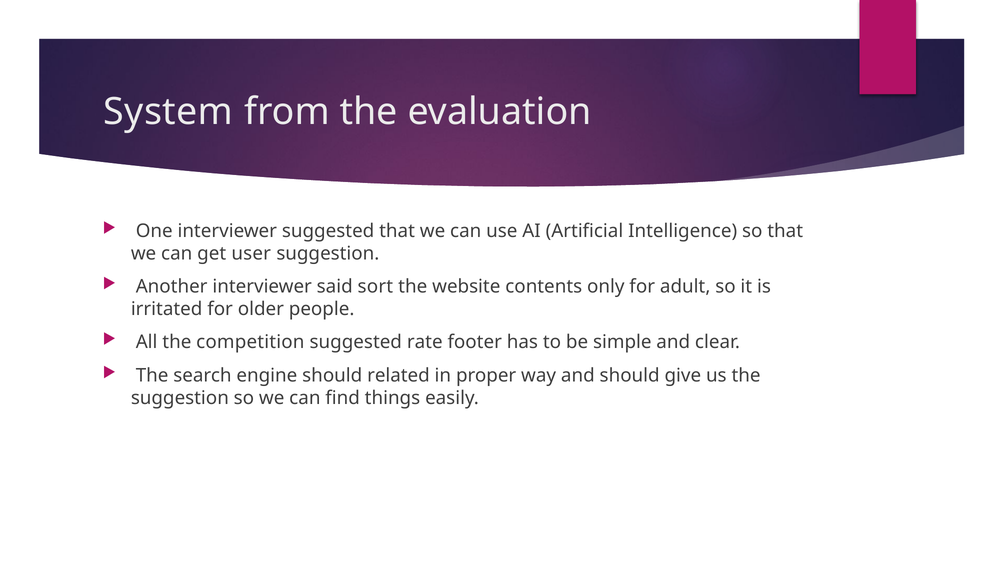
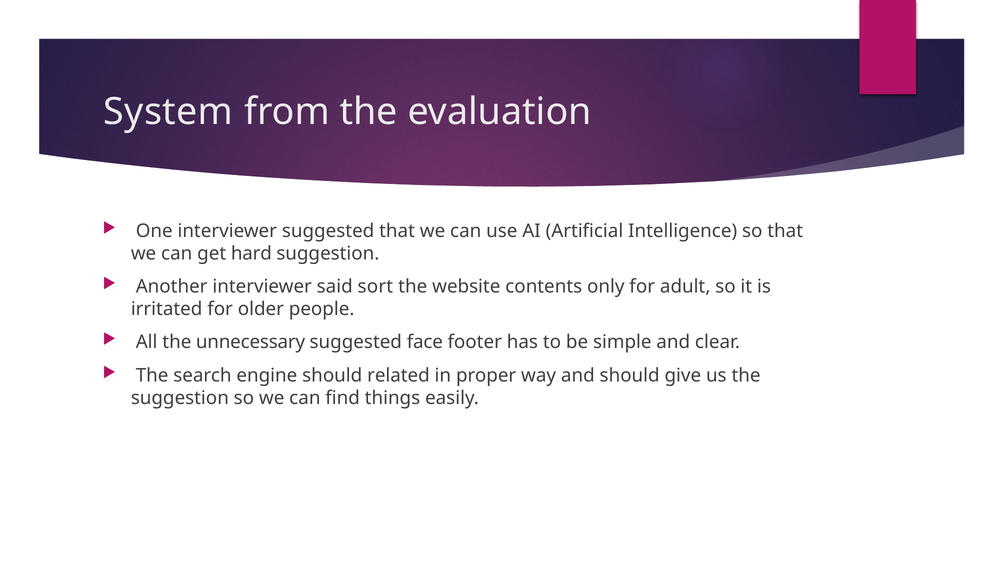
user: user -> hard (251, 253)
competition: competition -> unnecessary (251, 342)
rate: rate -> face (425, 342)
